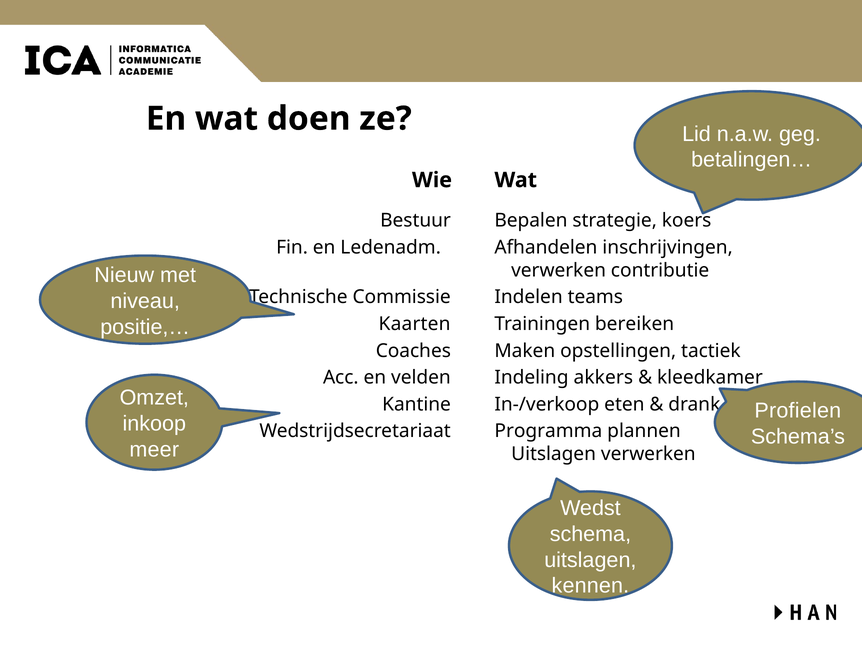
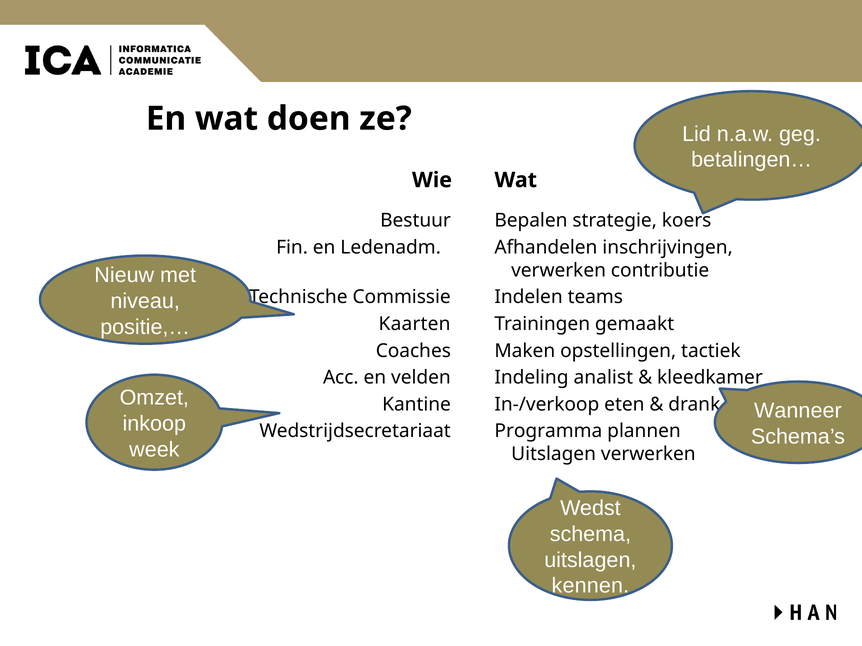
bereiken: bereiken -> gemaakt (635, 324)
akkers: akkers -> analist (603, 378)
Profielen: Profielen -> Wanneer (798, 411)
meer: meer -> week (154, 450)
